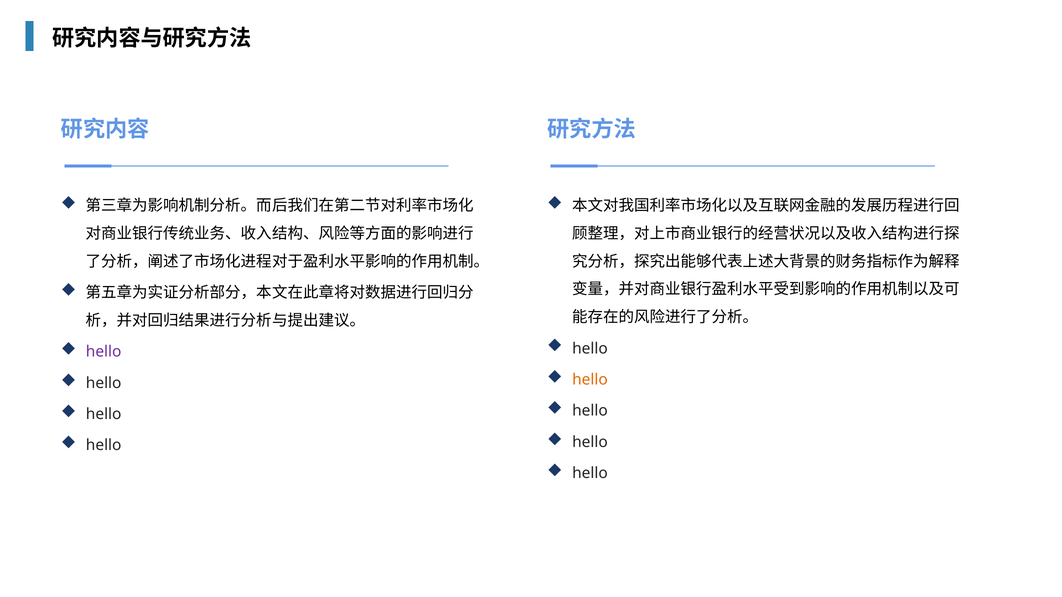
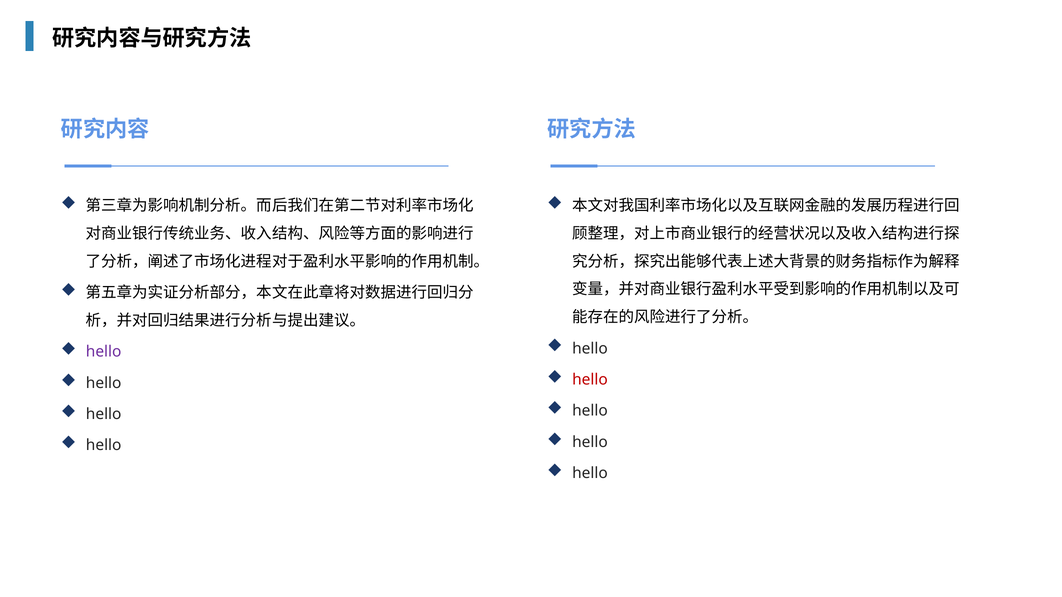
hello colour: orange -> red (590, 380)
